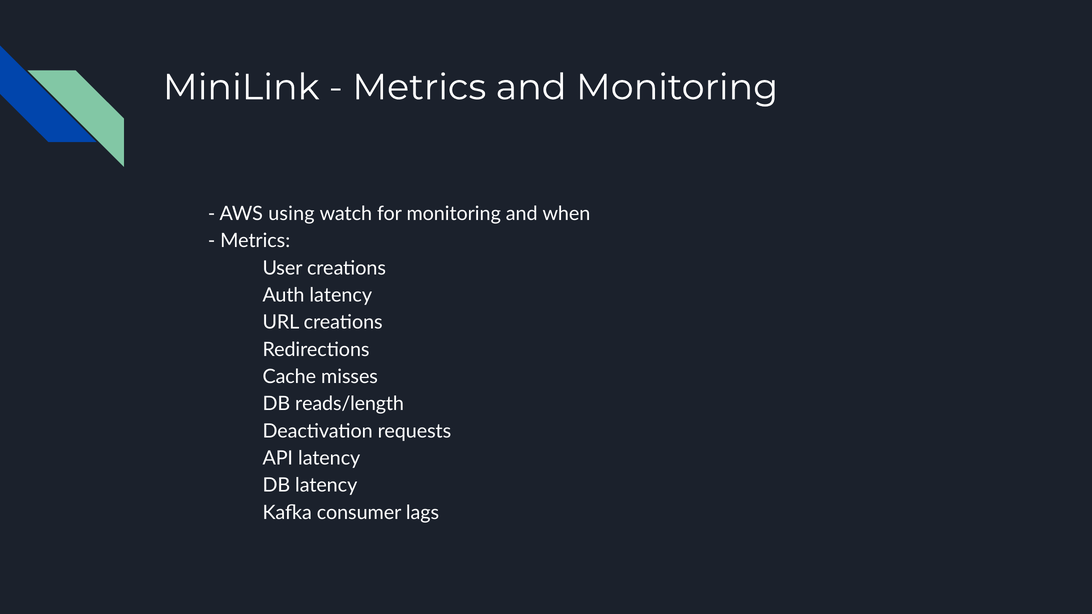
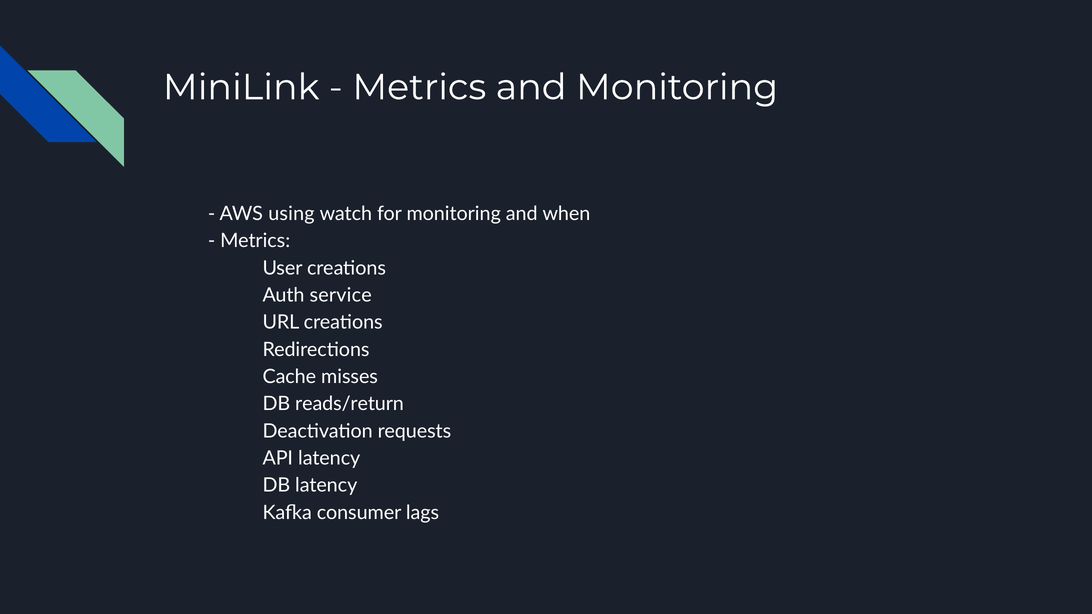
Auth latency: latency -> service (341, 295)
reads/length: reads/length -> reads/return (349, 404)
